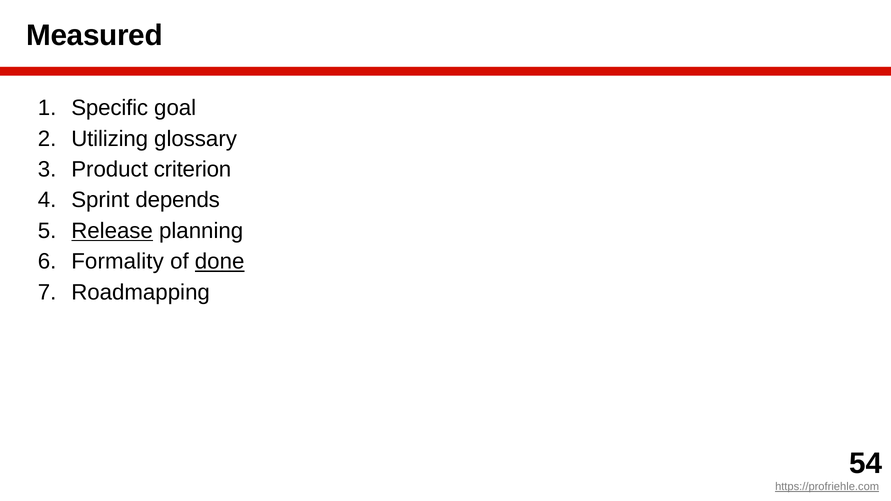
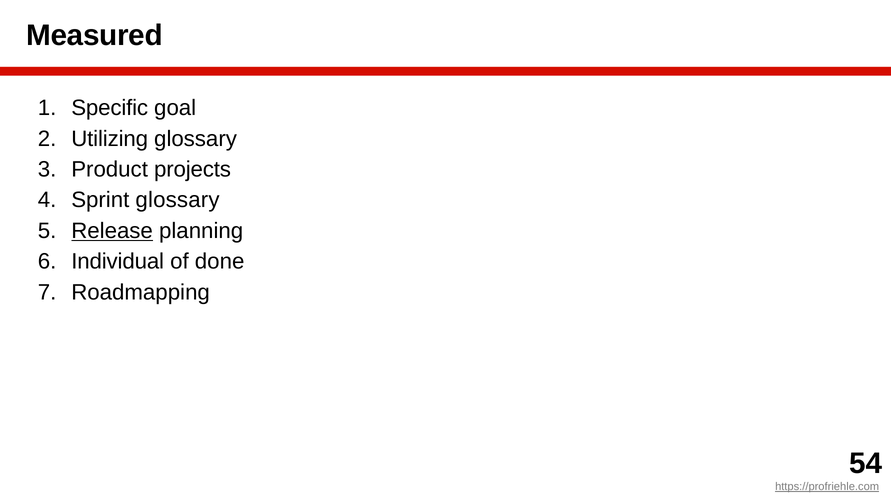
criterion: criterion -> projects (192, 169)
Sprint depends: depends -> glossary (178, 200)
Formality: Formality -> Individual (118, 262)
done underline: present -> none (220, 262)
